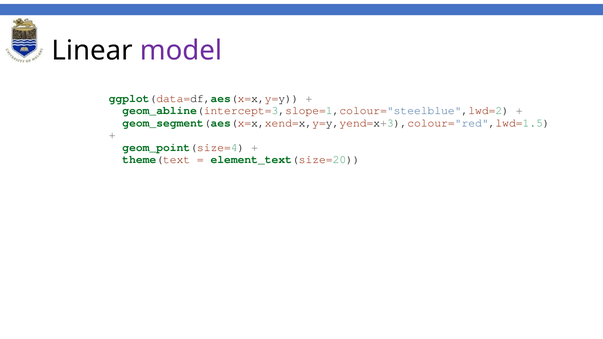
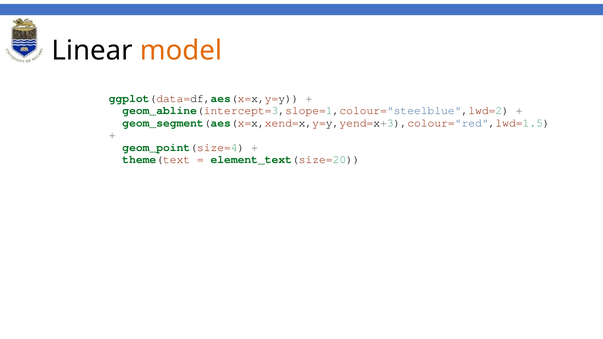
model colour: purple -> orange (181, 51)
